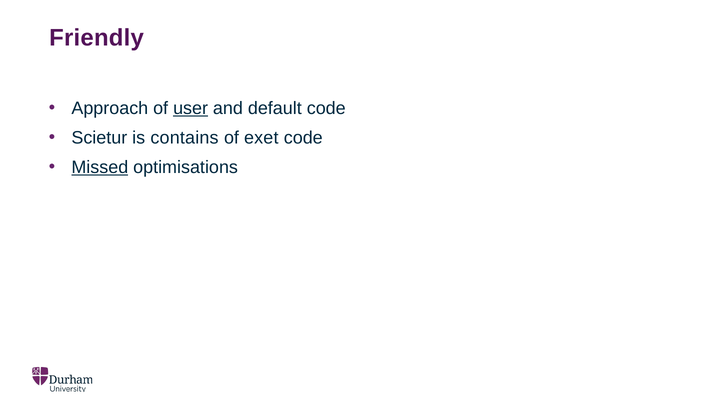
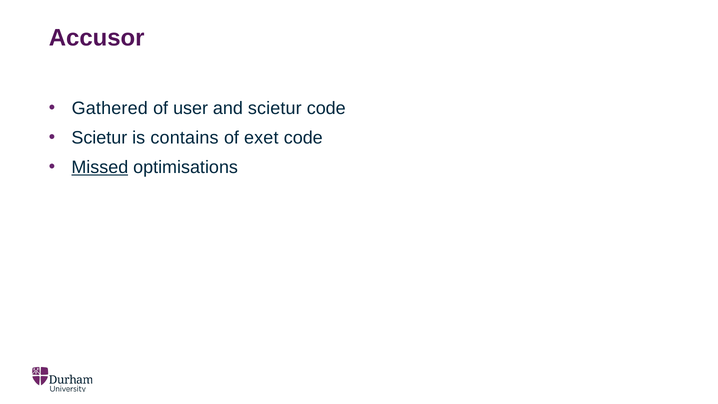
Friendly: Friendly -> Accusor (97, 38)
Approach: Approach -> Gathered (110, 108)
user underline: present -> none (191, 108)
and default: default -> scietur (275, 108)
